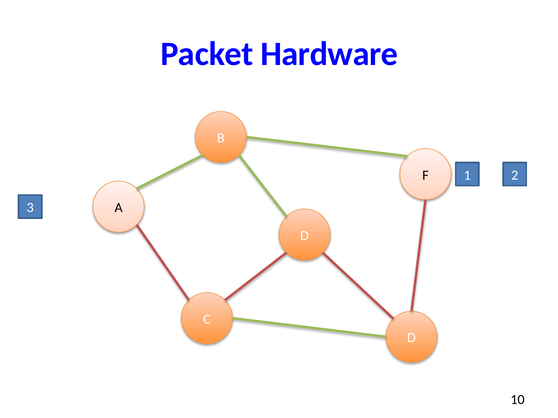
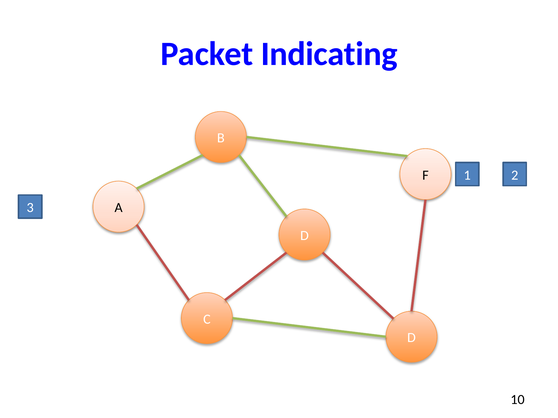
Hardware: Hardware -> Indicating (329, 54)
